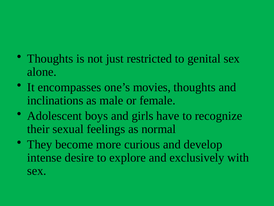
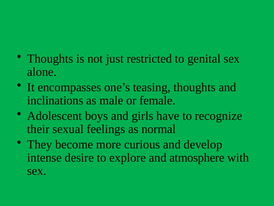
movies: movies -> teasing (152, 87)
exclusively: exclusively -> atmosphere (197, 157)
